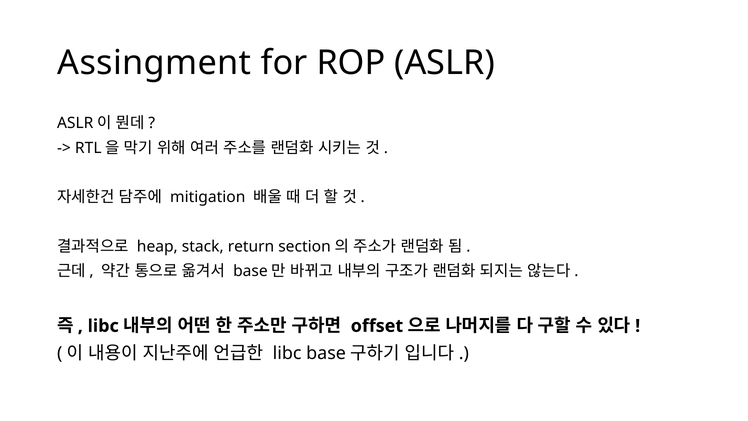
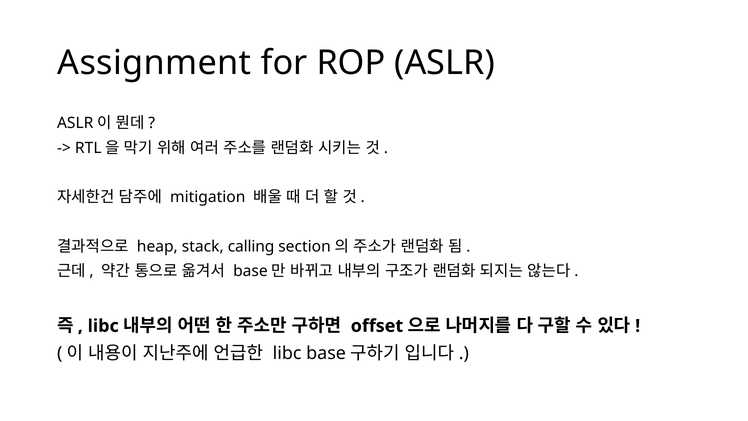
Assingment: Assingment -> Assignment (154, 63)
return: return -> calling (251, 246)
